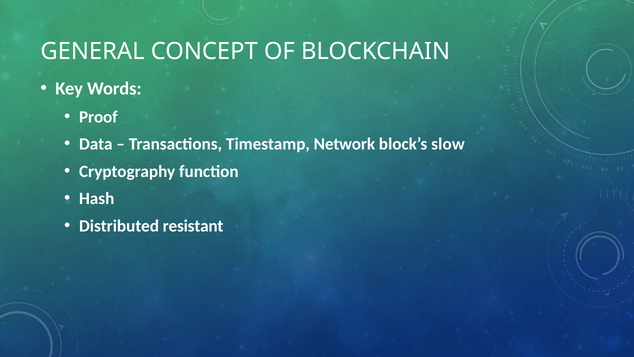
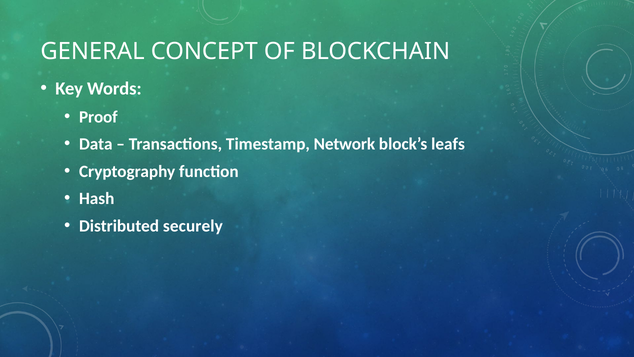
slow: slow -> leafs (448, 144)
resistant: resistant -> securely (193, 226)
